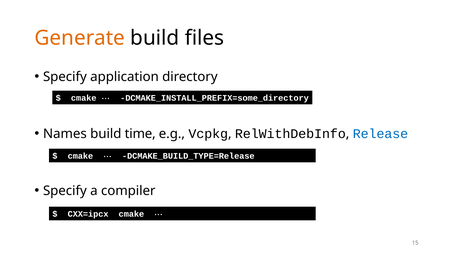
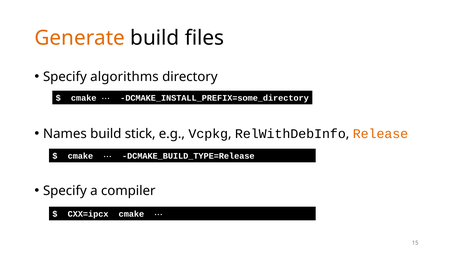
application: application -> algorithms (124, 77)
time: time -> stick (140, 134)
Release colour: blue -> orange (380, 134)
